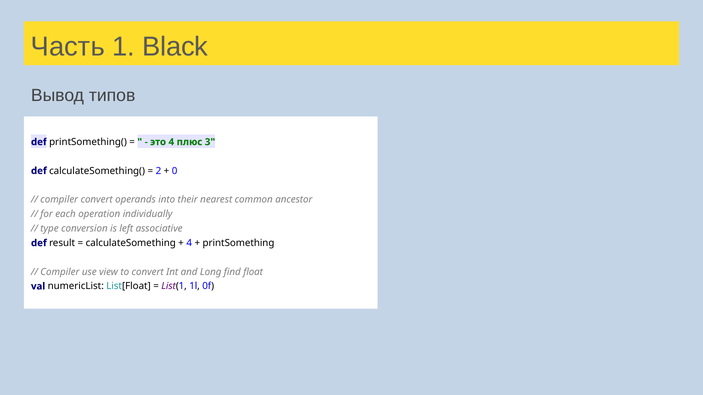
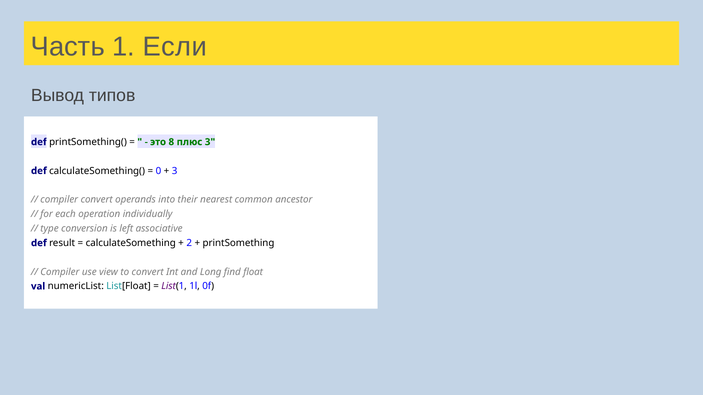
Black: Black -> Если (175, 47)
это 4: 4 -> 8 (171, 142)
2: 2 -> 0 (158, 171)
0: 0 -> 3 (175, 171)
4: 4 -> 2 (189, 243)
